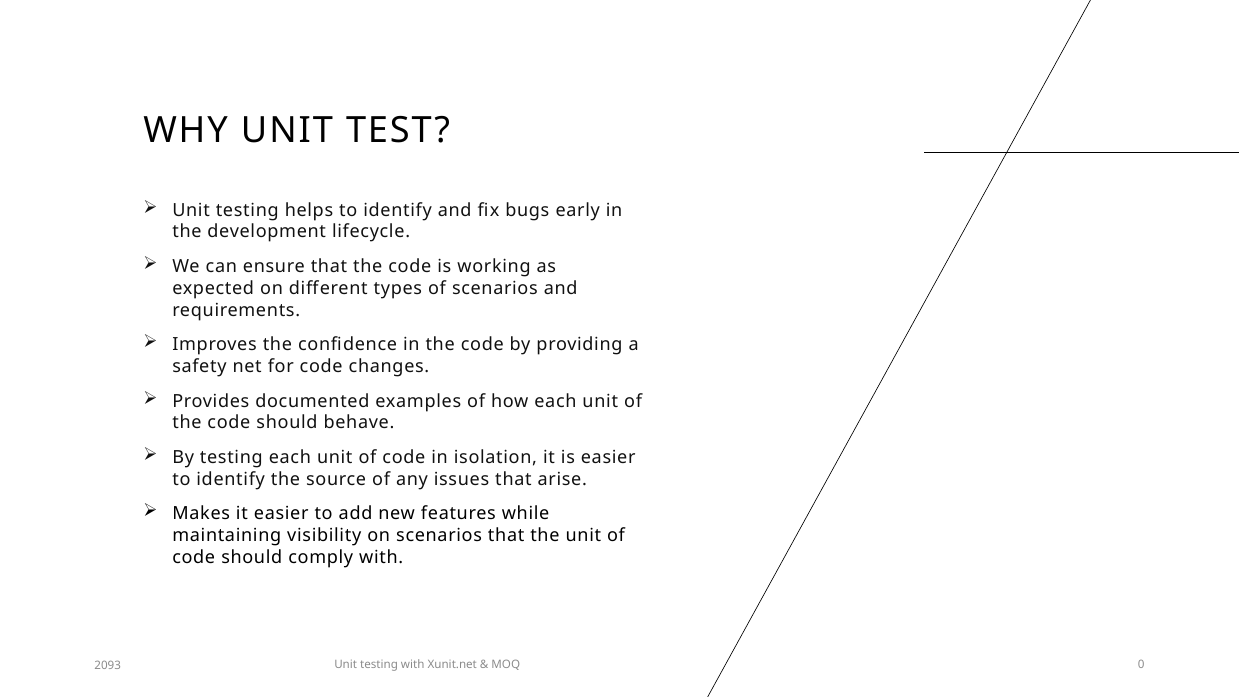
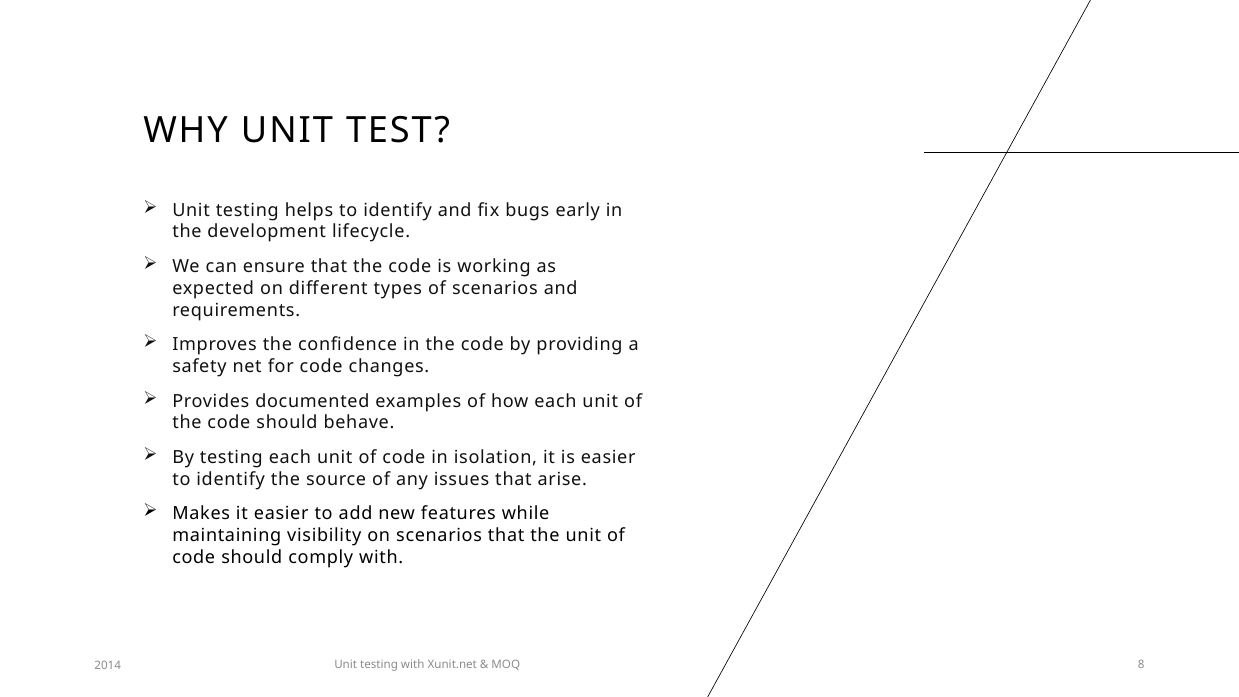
0: 0 -> 8 (1141, 664)
2093: 2093 -> 2014 (108, 665)
